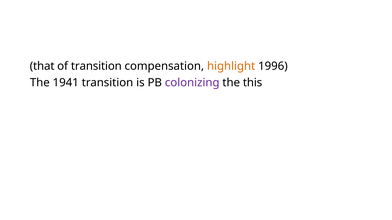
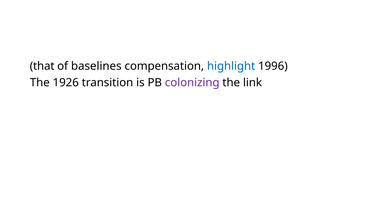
of transition: transition -> baselines (96, 66)
highlight colour: orange -> blue (231, 66)
1941: 1941 -> 1926 (66, 83)
this: this -> link (253, 83)
